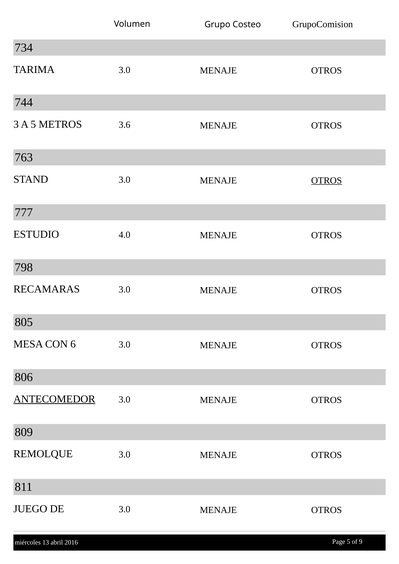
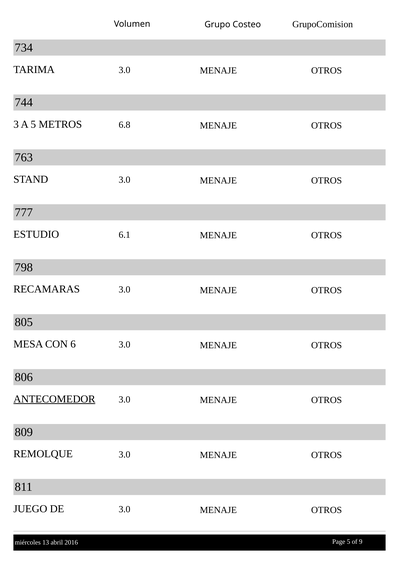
3.6: 3.6 -> 6.8 (125, 125)
OTROS underline: present -> none (327, 181)
4.0: 4.0 -> 6.1 (125, 235)
